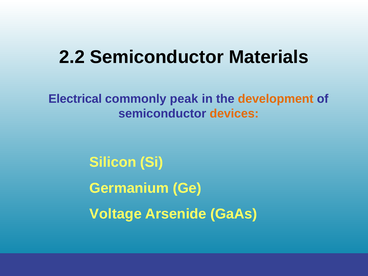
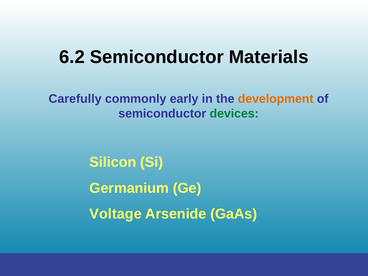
2.2: 2.2 -> 6.2 (72, 57)
Electrical: Electrical -> Carefully (75, 99)
peak: peak -> early (184, 99)
devices colour: orange -> green (234, 114)
